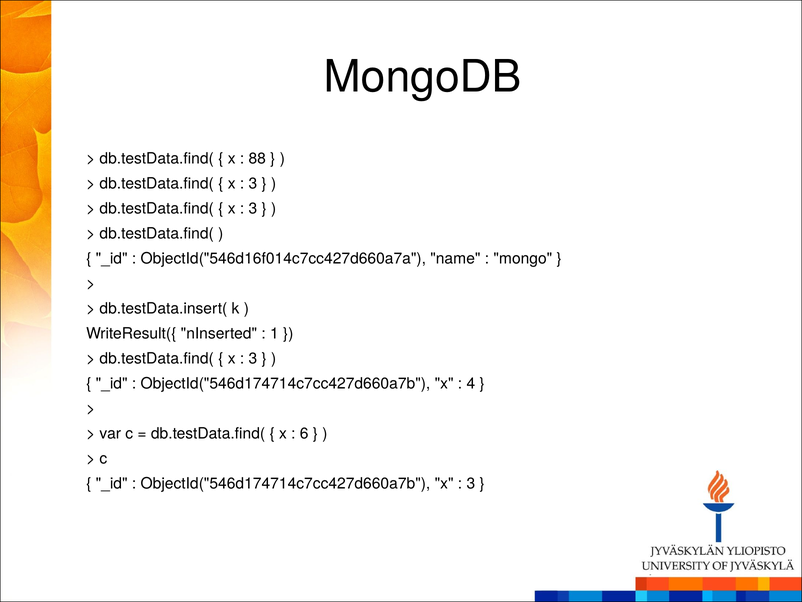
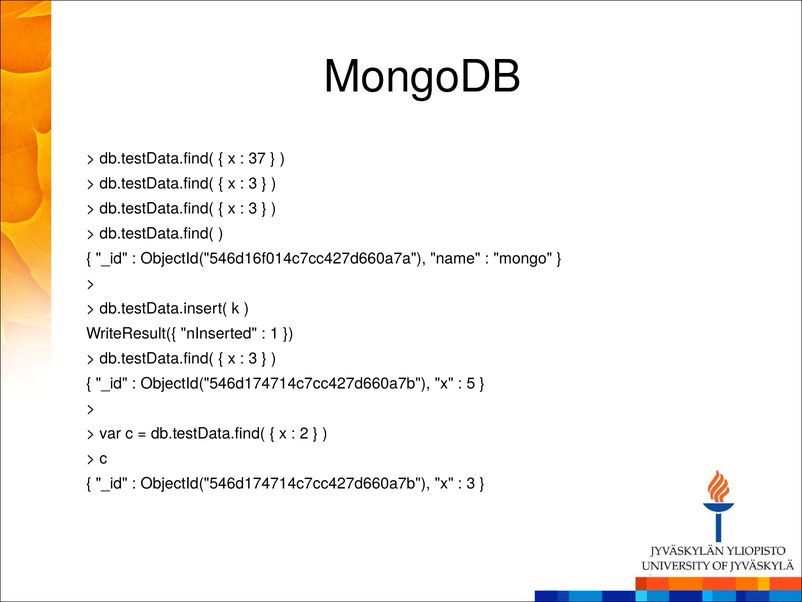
88: 88 -> 37 (257, 159)
4: 4 -> 5 (471, 383)
6: 6 -> 2 (304, 433)
